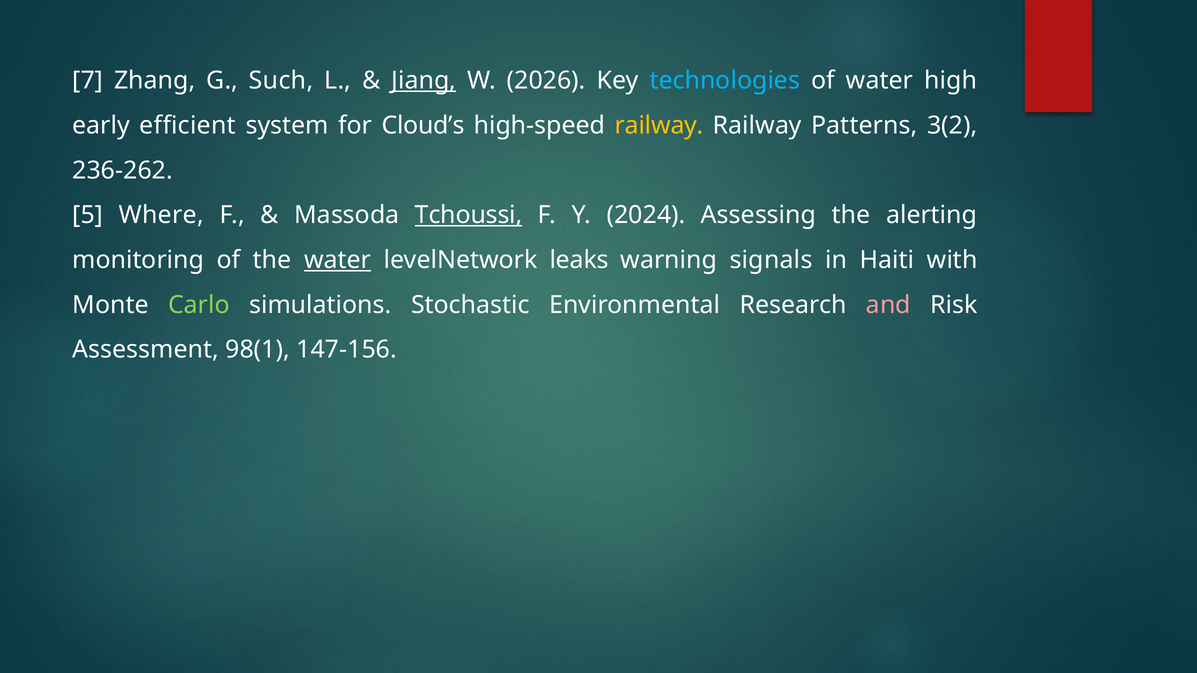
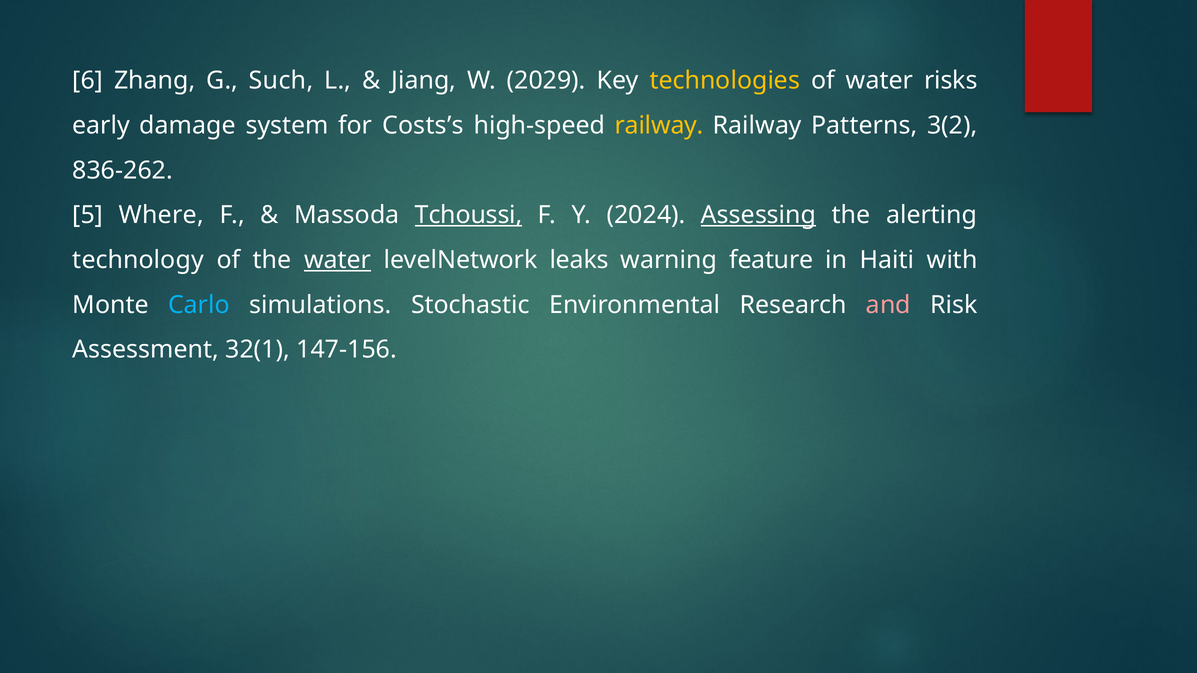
7: 7 -> 6 (88, 81)
Jiang underline: present -> none (424, 81)
2026: 2026 -> 2029 (546, 81)
technologies colour: light blue -> yellow (725, 81)
high: high -> risks (951, 81)
efficient: efficient -> damage (188, 125)
Cloud’s: Cloud’s -> Costs’s (423, 125)
236-262: 236-262 -> 836-262 (123, 170)
Assessing underline: none -> present (759, 215)
monitoring: monitoring -> technology (138, 260)
signals: signals -> feature (771, 260)
Carlo colour: light green -> light blue (199, 305)
98(1: 98(1 -> 32(1 (258, 350)
